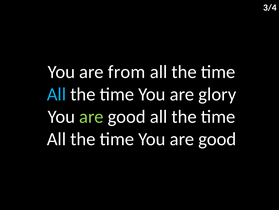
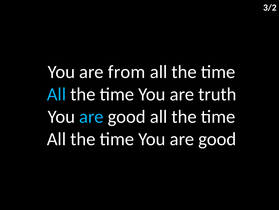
3/4: 3/4 -> 3/2 (270, 8)
glory: glory -> truth (217, 94)
are colour: light green -> light blue (91, 116)
